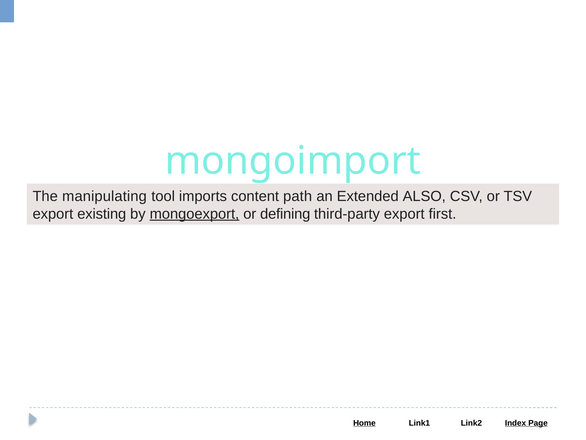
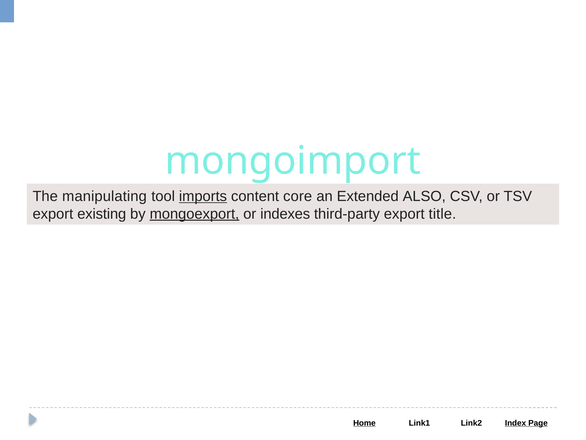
imports underline: none -> present (203, 196)
path: path -> core (298, 196)
defining: defining -> indexes (285, 214)
first: first -> title (442, 214)
